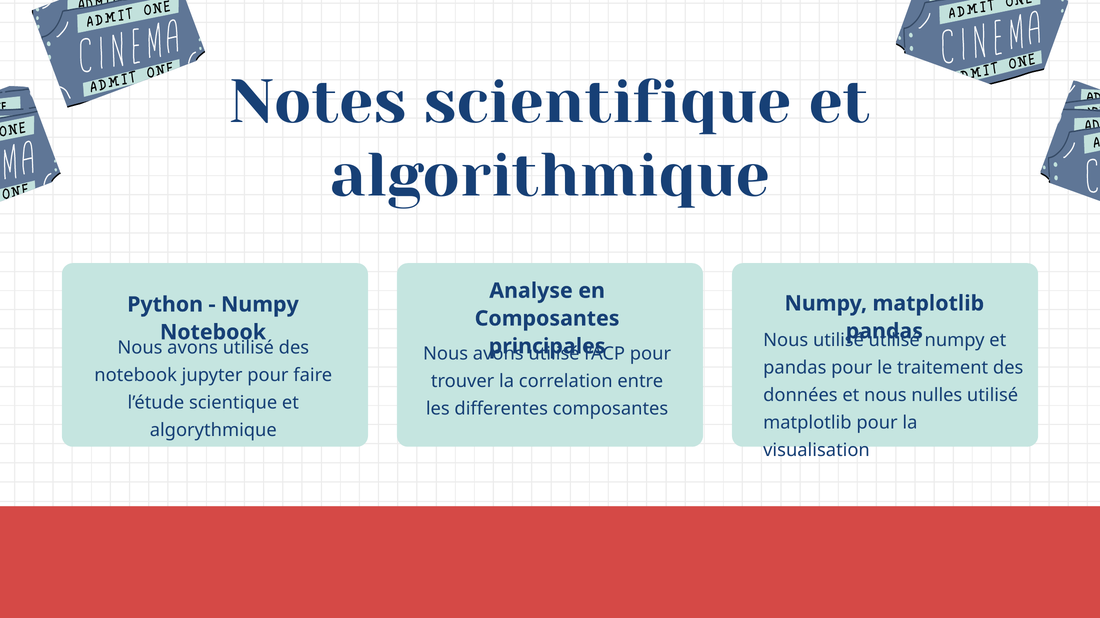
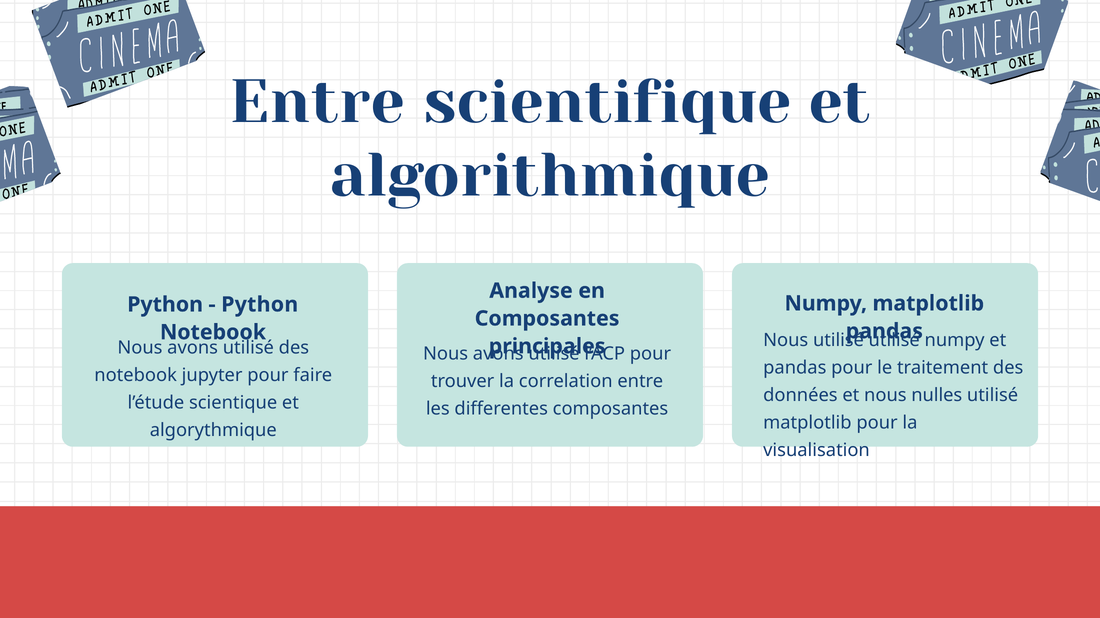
Notes: Notes -> Entre (318, 102)
Numpy: Numpy -> Python (260, 305)
